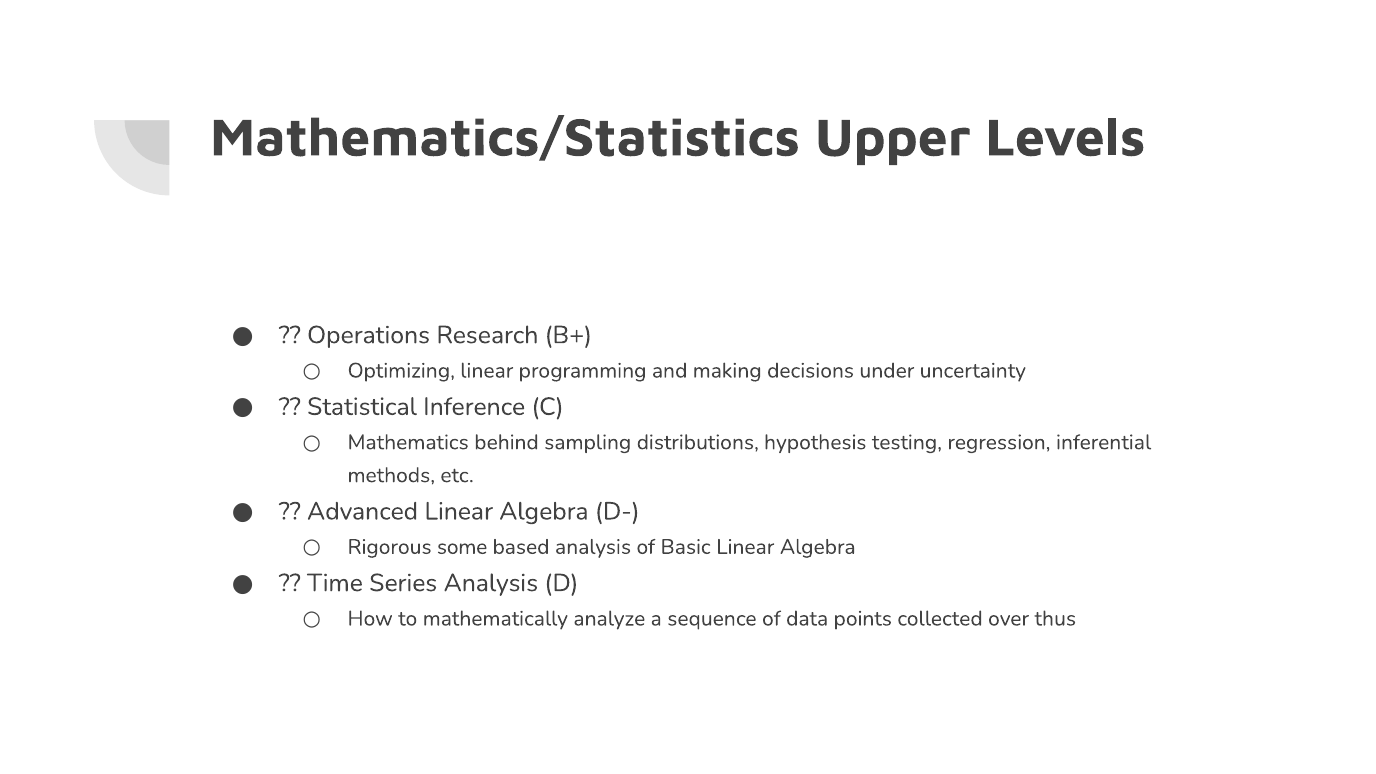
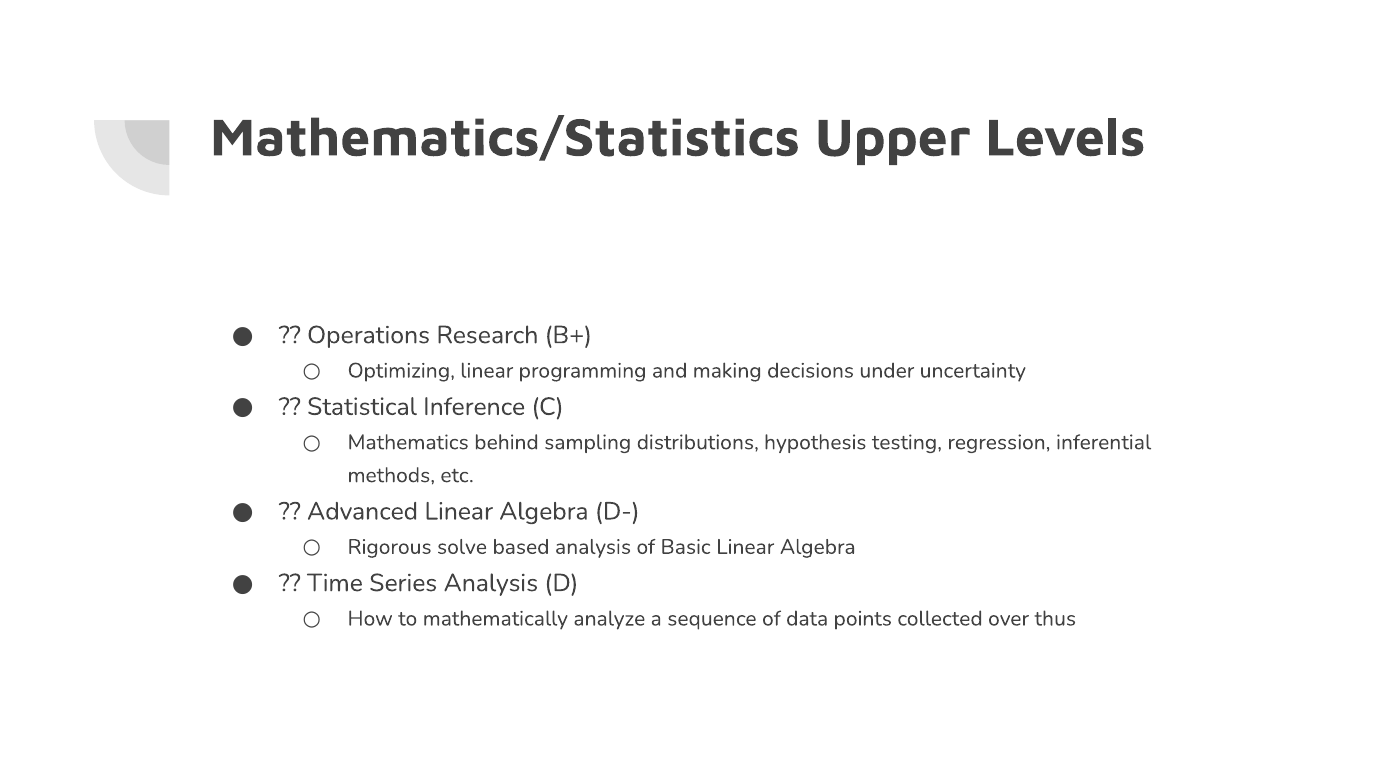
some: some -> solve (462, 547)
